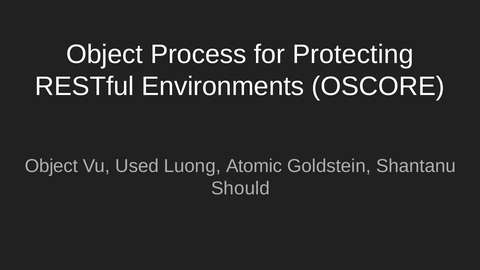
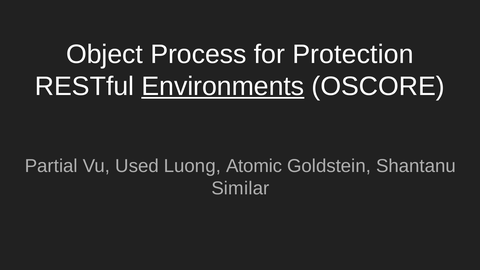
Protecting: Protecting -> Protection (353, 54)
Environments underline: none -> present (223, 86)
Object: Object -> Partial (51, 166)
Should: Should -> Similar (240, 189)
